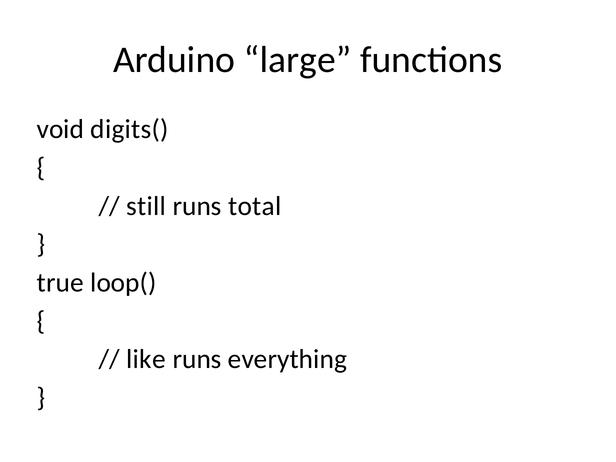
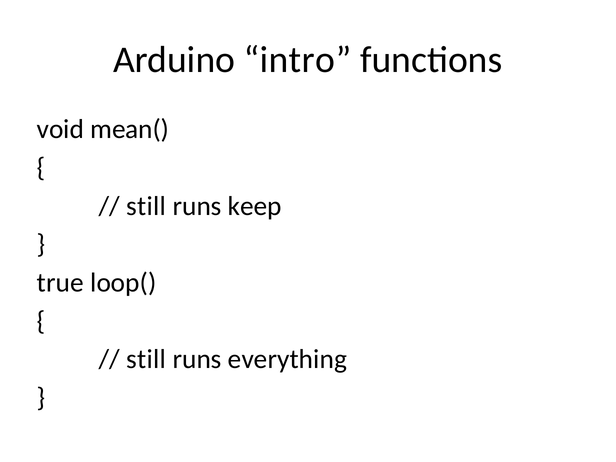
large: large -> intro (298, 60)
digits(: digits( -> mean( (130, 129)
total: total -> keep (255, 206)
like: like -> still (146, 359)
